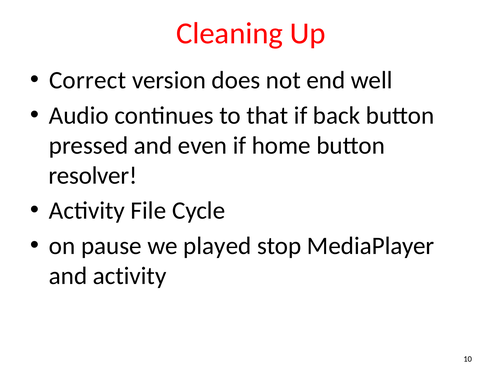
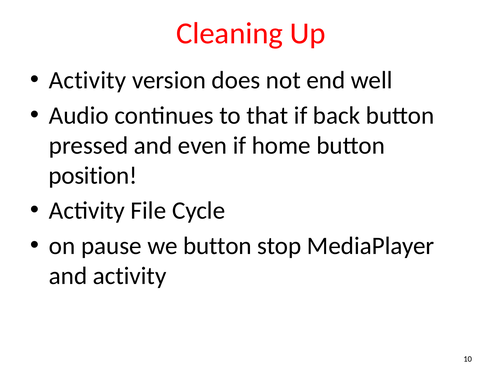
Correct: Correct -> Activity (88, 80)
resolver: resolver -> position (93, 176)
we played: played -> button (217, 246)
